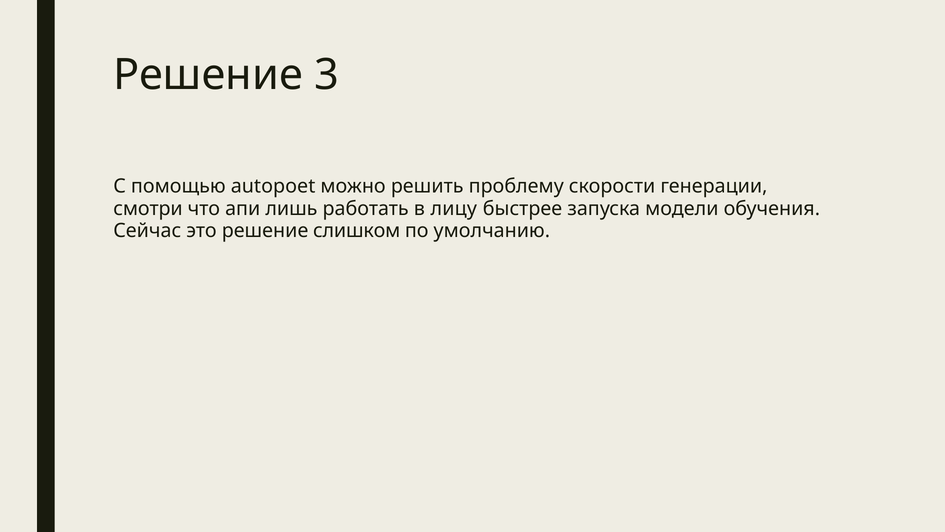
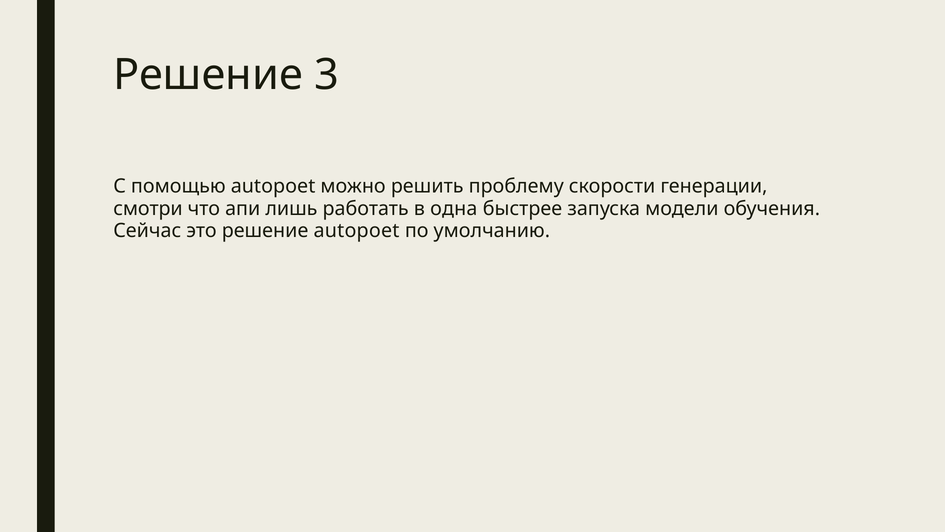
лицу: лицу -> одна (454, 208)
решение слишком: слишком -> autopoet (357, 231)
